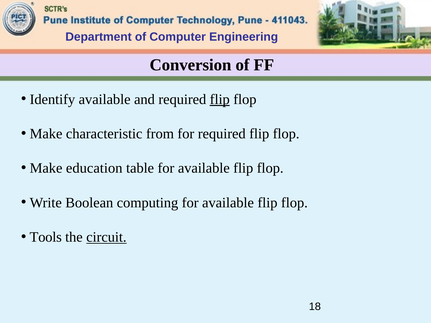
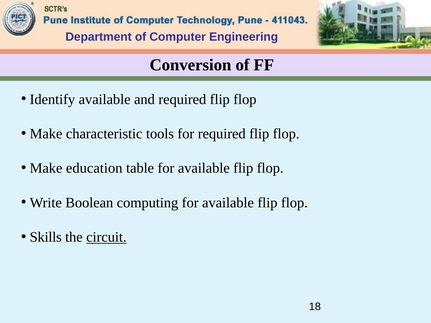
flip underline: present -> none (220, 99)
from: from -> tools (160, 134)
Tools: Tools -> Skills (46, 237)
